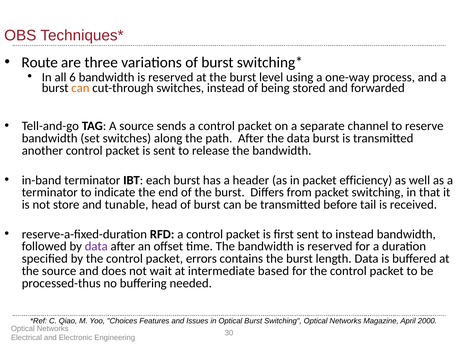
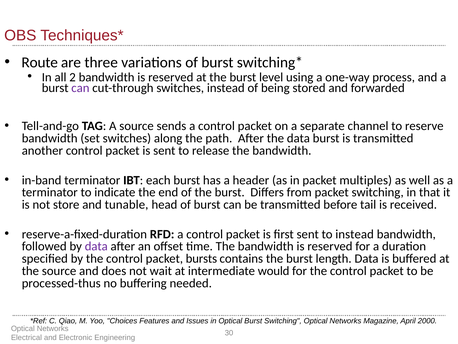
6: 6 -> 2 (73, 77)
can colour: orange -> purple (80, 88)
efficiency: efficiency -> multiples (366, 180)
errors: errors -> bursts (201, 258)
based: based -> would (274, 271)
